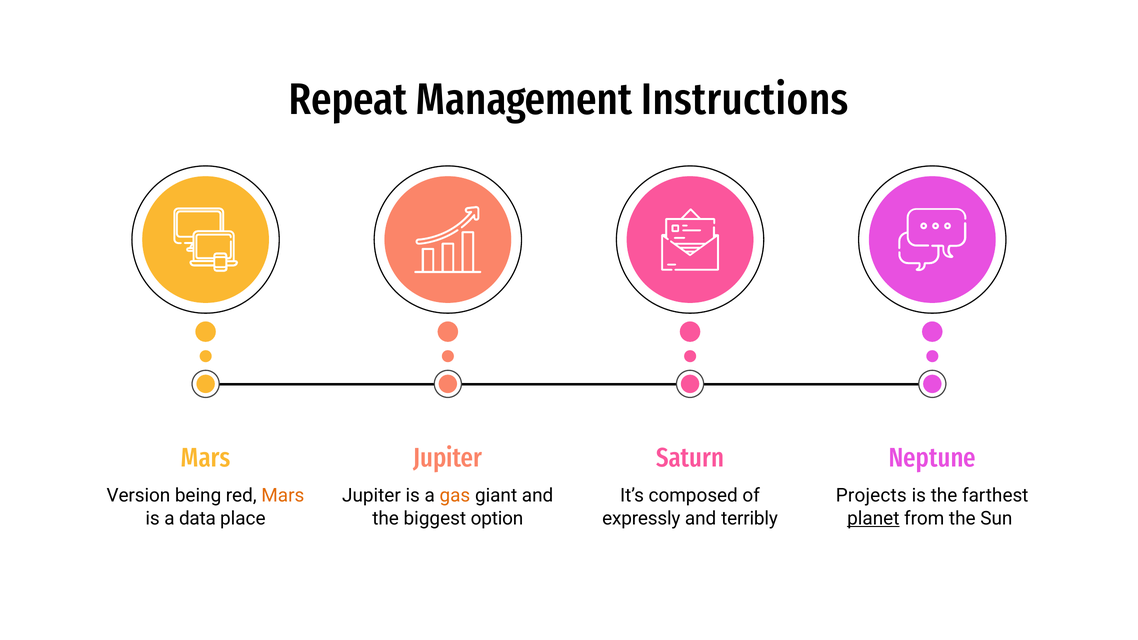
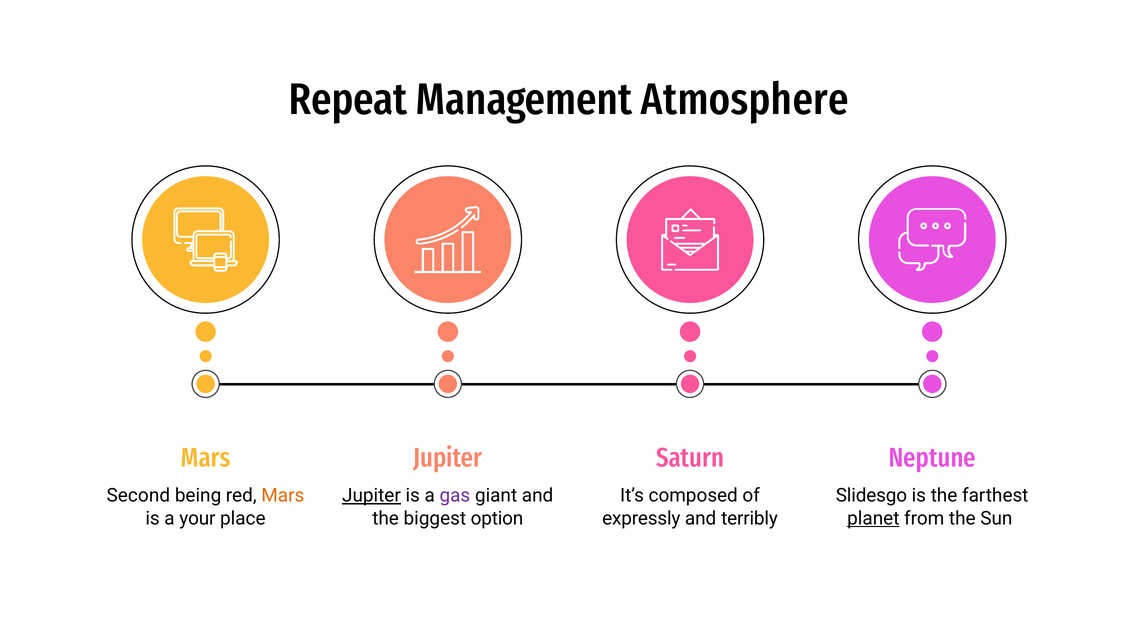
Instructions: Instructions -> Atmosphere (745, 100)
Version: Version -> Second (138, 496)
Jupiter underline: none -> present (371, 496)
gas colour: orange -> purple (455, 496)
Projects: Projects -> Slidesgo (871, 496)
data: data -> your (197, 518)
